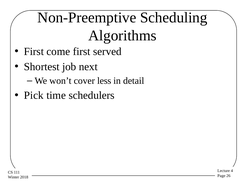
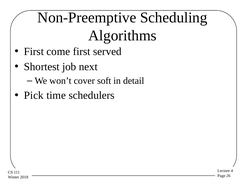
less: less -> soft (104, 81)
